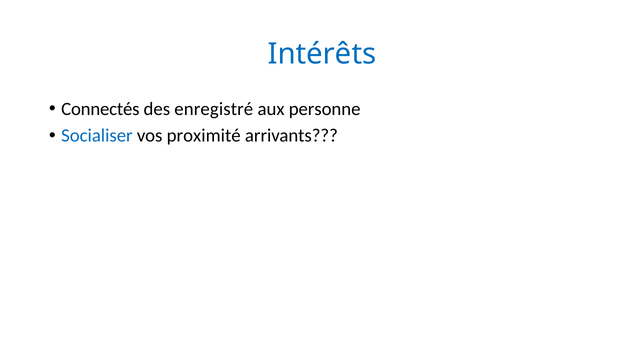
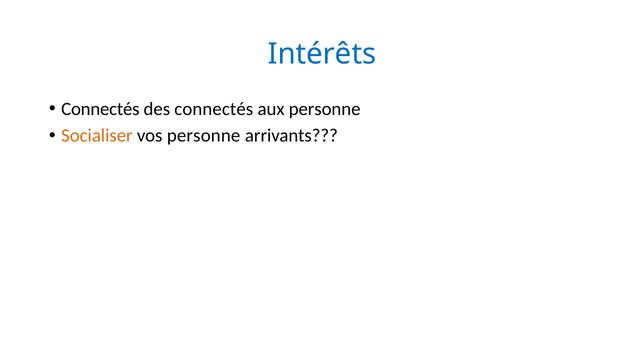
des enregistré: enregistré -> connectés (214, 109)
Socialiser colour: blue -> orange (97, 136)
vos proximité: proximité -> personne (204, 136)
